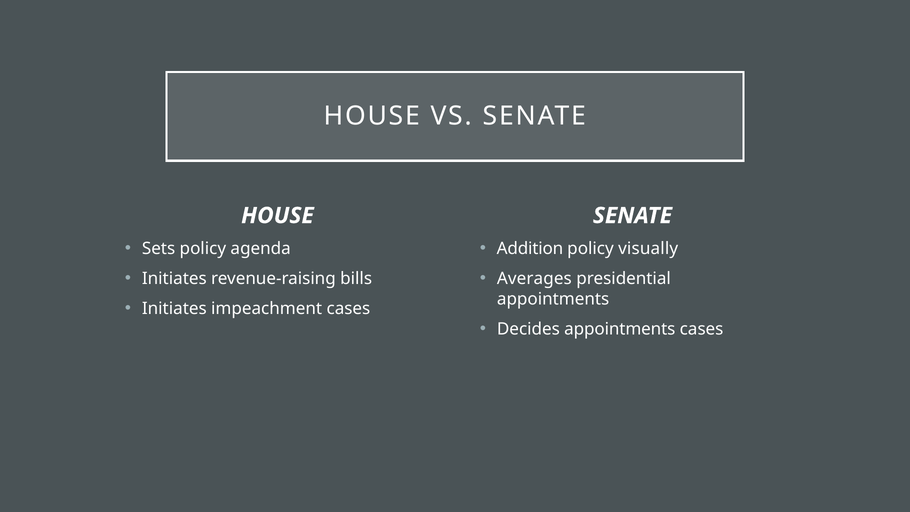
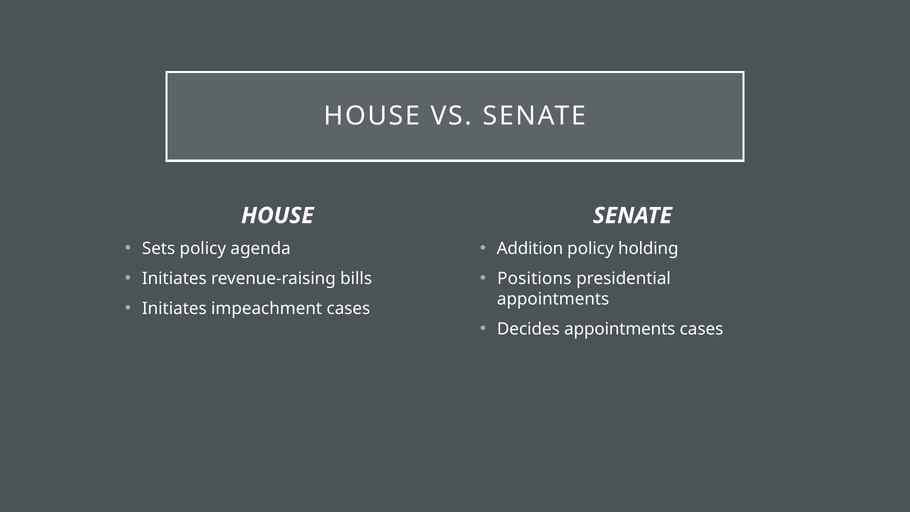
visually: visually -> holding (648, 249)
Averages: Averages -> Positions (534, 278)
